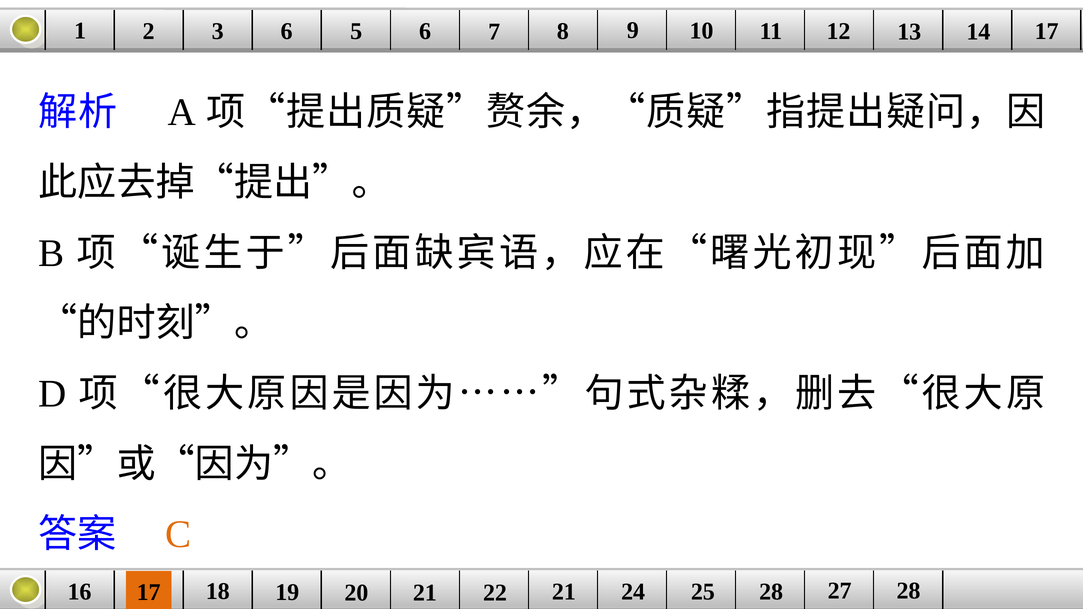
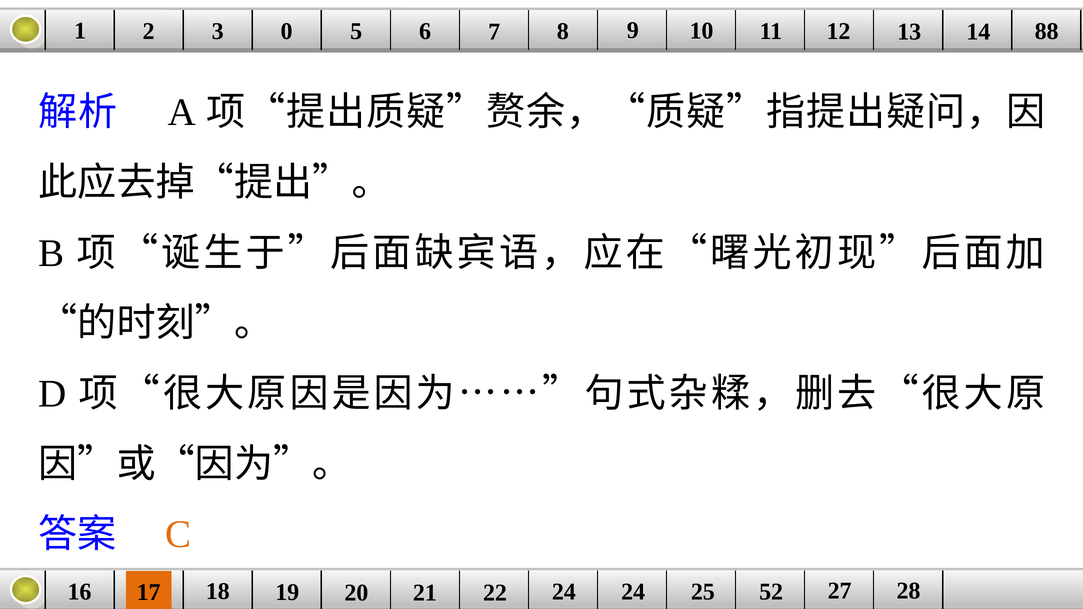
3 6: 6 -> 0 (287, 31)
14 17: 17 -> 88 (1047, 31)
22 21: 21 -> 24 (564, 592)
25 28: 28 -> 52 (771, 592)
